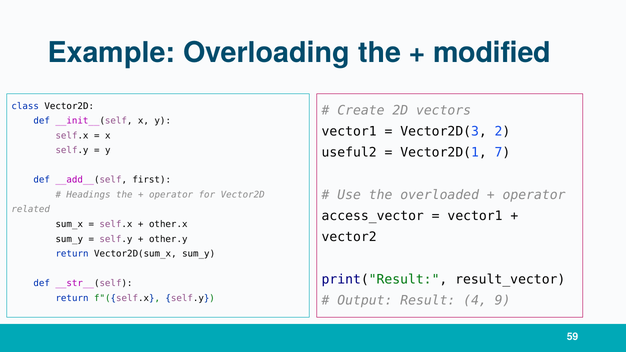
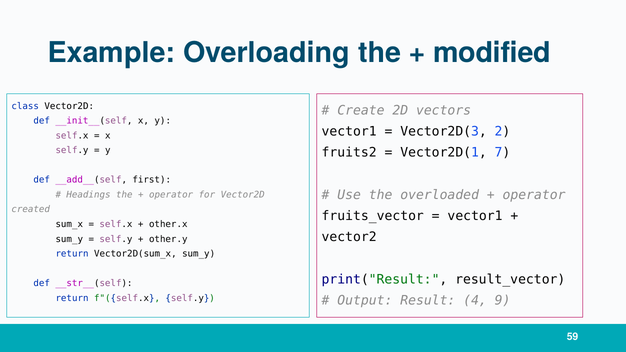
useful2: useful2 -> fruits2 (349, 153)
related: related -> created (31, 210)
access_vector: access_vector -> fruits_vector (373, 216)
